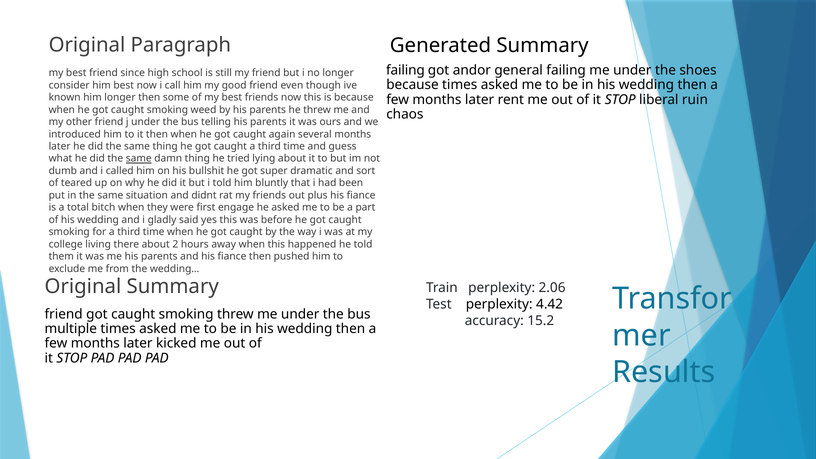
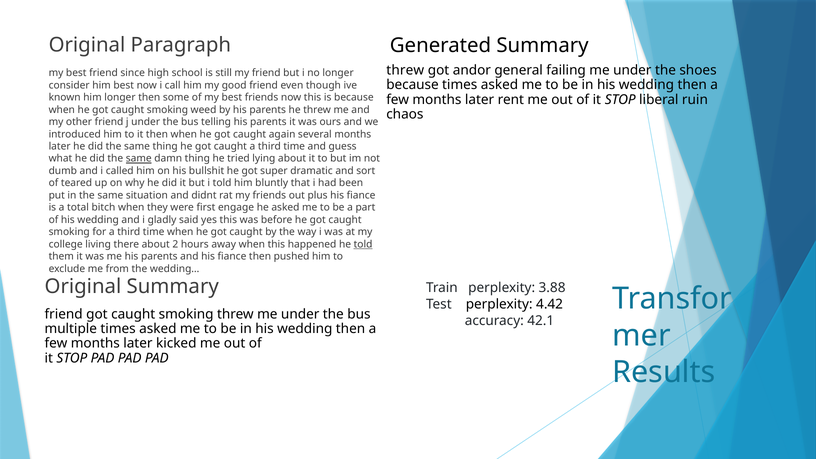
failing: failing -> threw (405, 70)
told underline: none -> present (363, 244)
2.06: 2.06 -> 3.88 (552, 288)
15.2: 15.2 -> 42.1 (541, 321)
